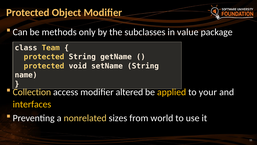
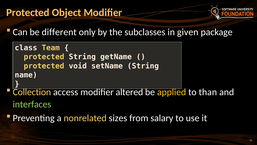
methods: methods -> different (59, 32)
value: value -> given (188, 32)
your: your -> than (208, 92)
interfaces colour: yellow -> light green (32, 104)
world: world -> salary (162, 118)
